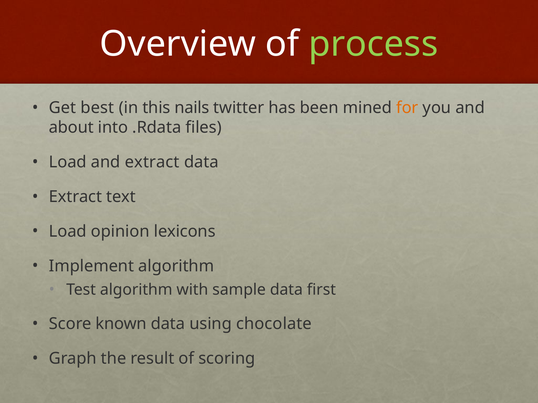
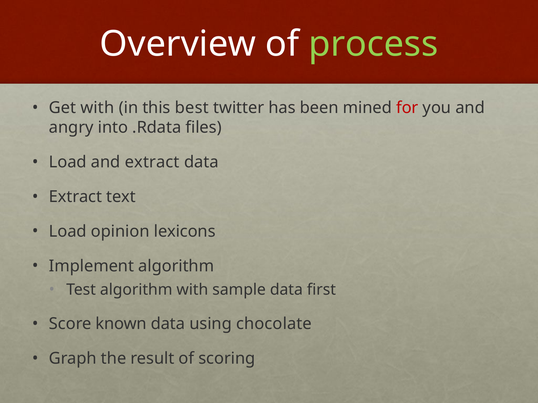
Get best: best -> with (97, 108)
nails: nails -> best (192, 108)
for colour: orange -> red (407, 108)
about: about -> angry (71, 128)
